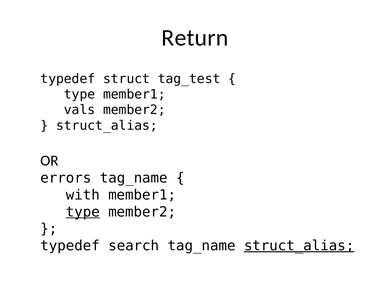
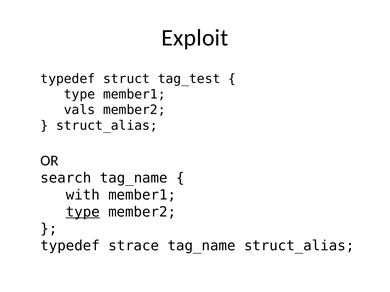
Return: Return -> Exploit (195, 38)
errors: errors -> search (66, 178)
search: search -> strace (134, 246)
struct_alias underline: present -> none (299, 246)
